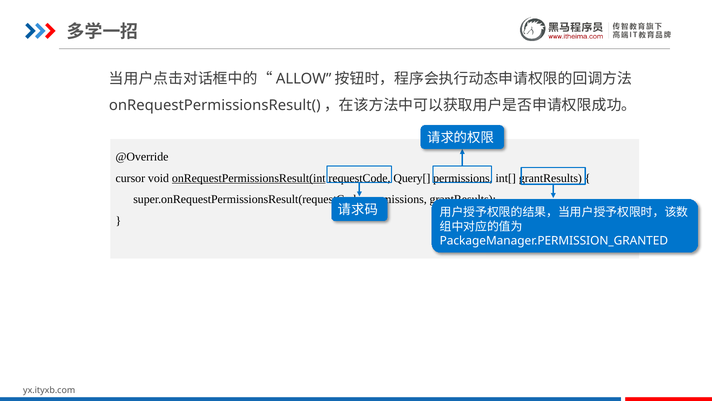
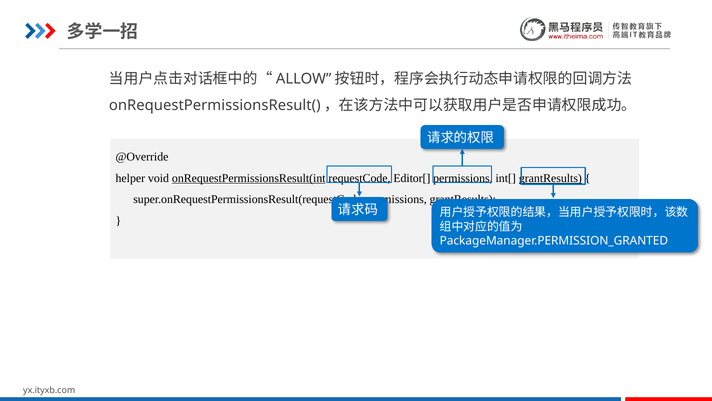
cursor: cursor -> helper (130, 178)
Query[: Query[ -> Editor[ (412, 178)
grantResults underline: none -> present (550, 178)
